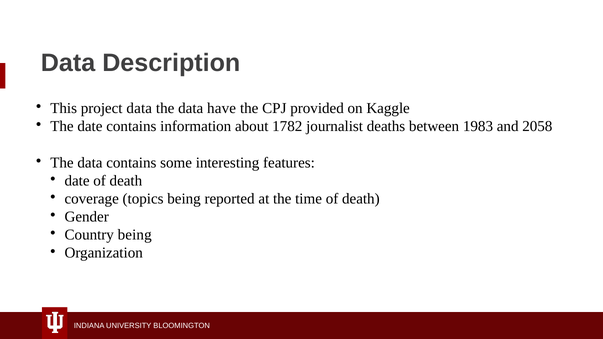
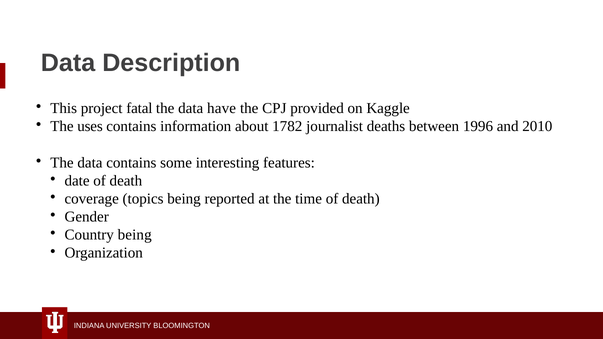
project data: data -> fatal (139, 108)
The date: date -> uses (90, 126)
1983: 1983 -> 1996 (478, 126)
2058: 2058 -> 2010 (537, 126)
